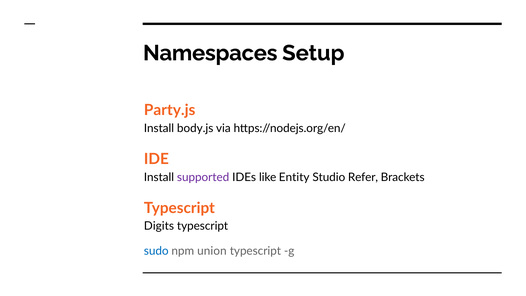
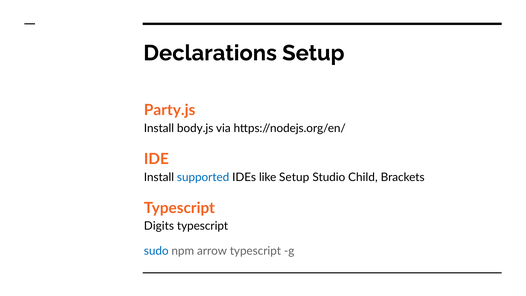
Namespaces: Namespaces -> Declarations (210, 53)
supported colour: purple -> blue (203, 177)
like Entity: Entity -> Setup (294, 177)
Refer: Refer -> Child (363, 177)
union: union -> arrow (212, 251)
